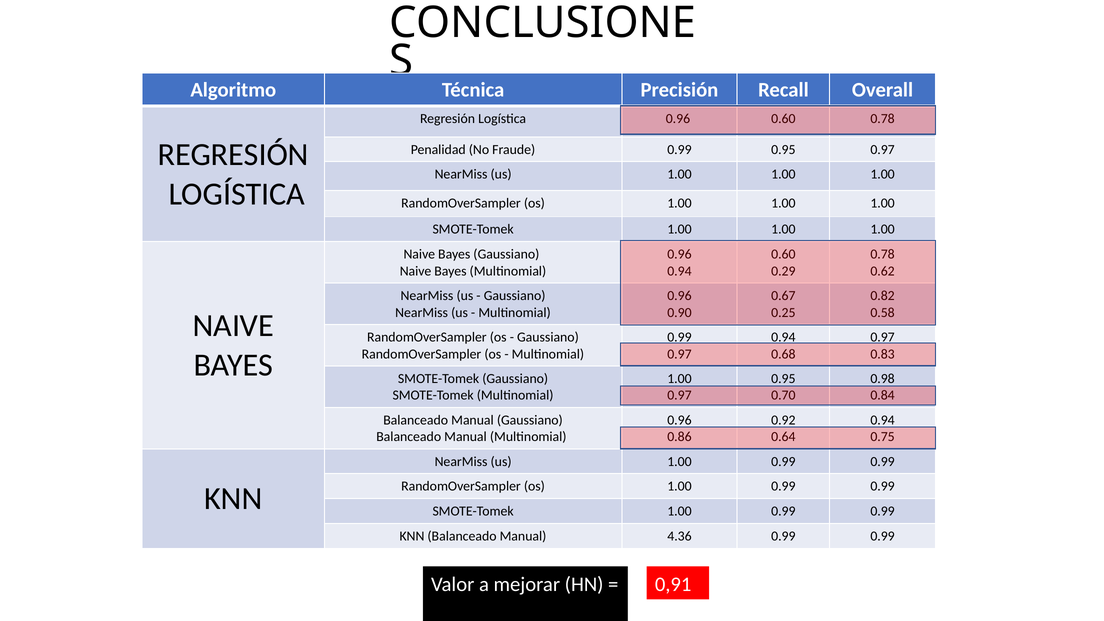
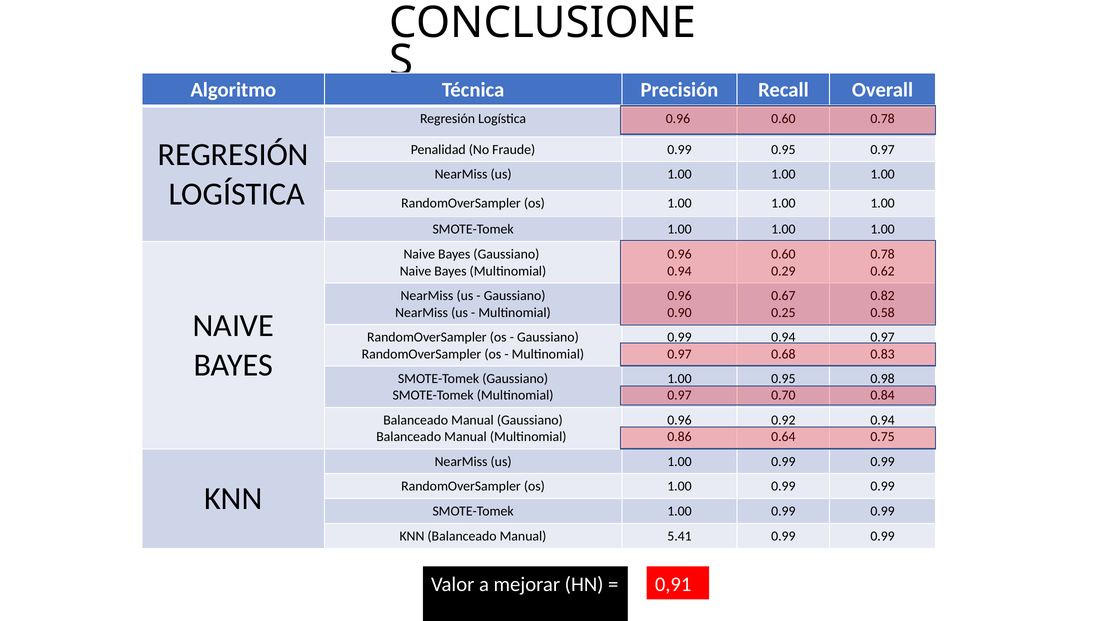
4.36: 4.36 -> 5.41 (679, 536)
